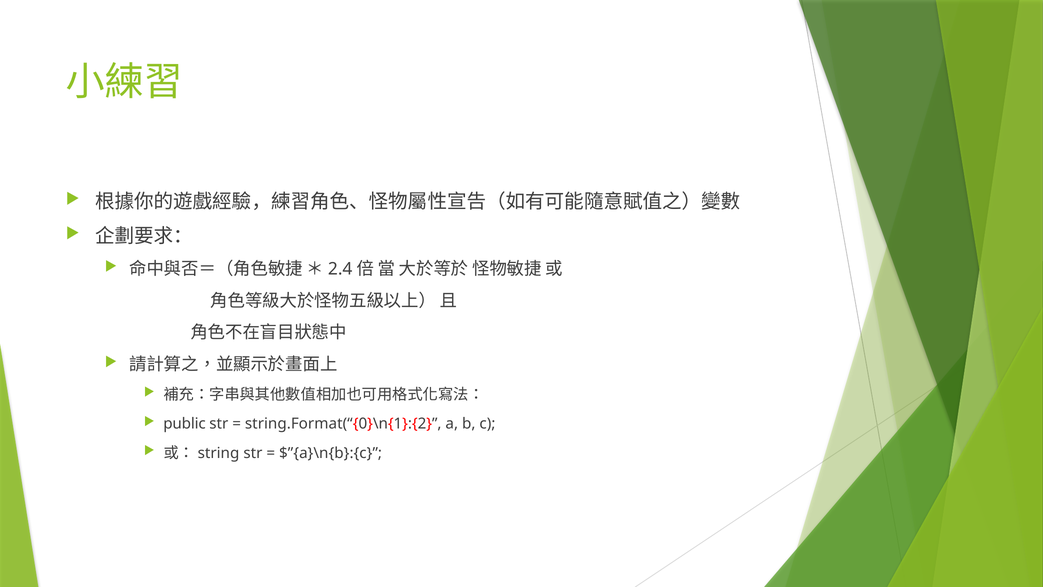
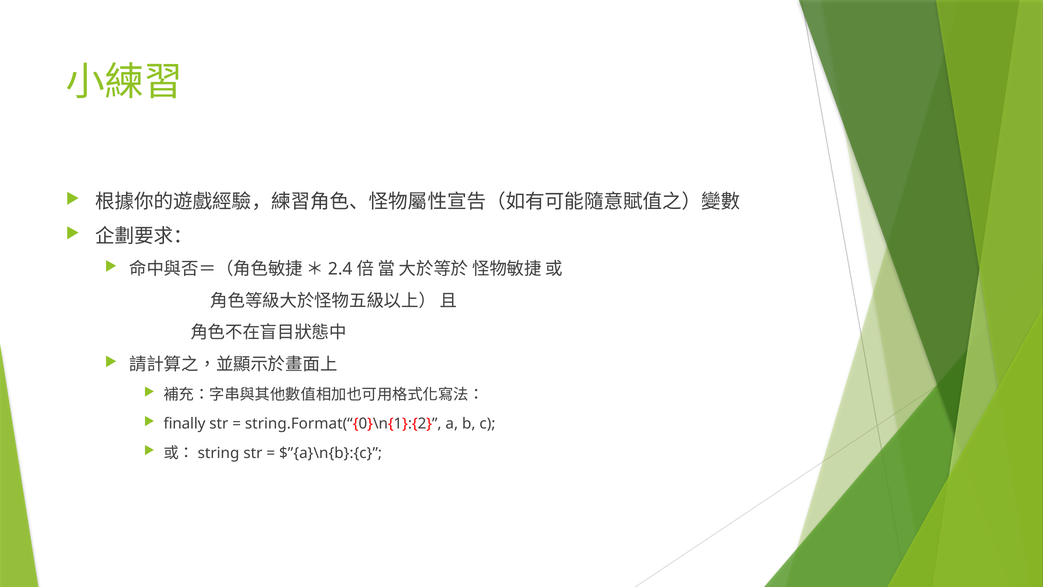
public: public -> finally (184, 424)
